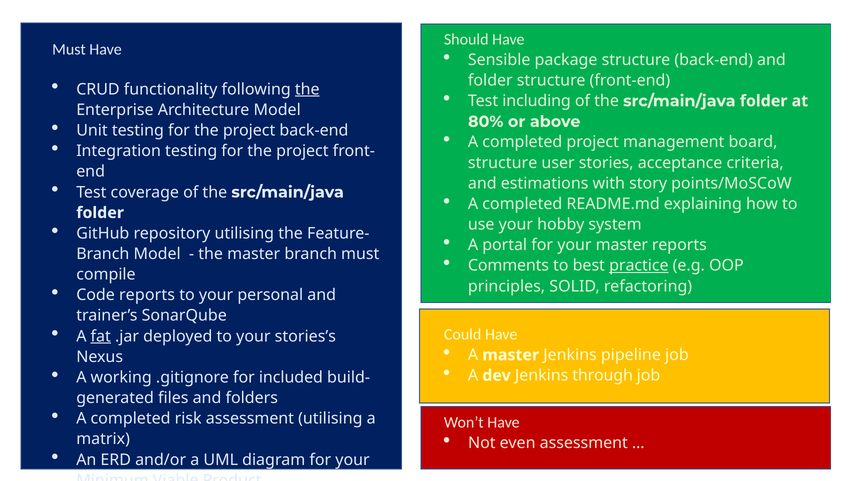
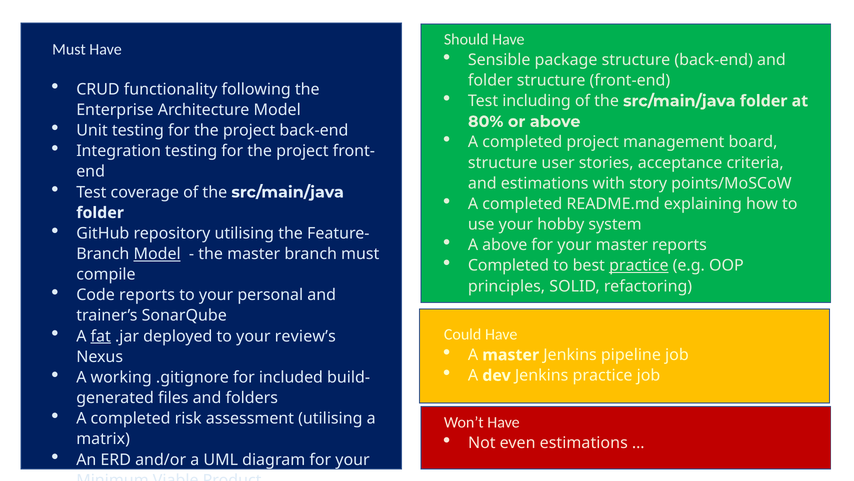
the underline: present -> none (307, 89)
A portal: portal -> above (505, 245)
Model underline: none -> present (157, 254)
Comments: Comments -> Completed (508, 265)
stories’s: stories’s -> review’s (305, 336)
Jenkins through: through -> practice (603, 375)
even assessment: assessment -> estimations (584, 442)
